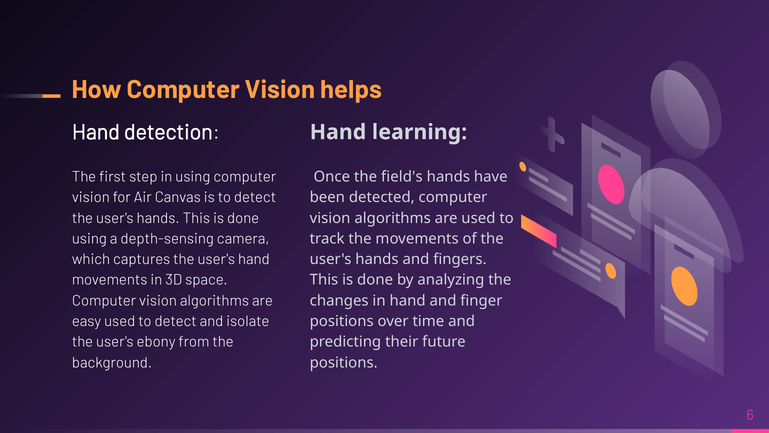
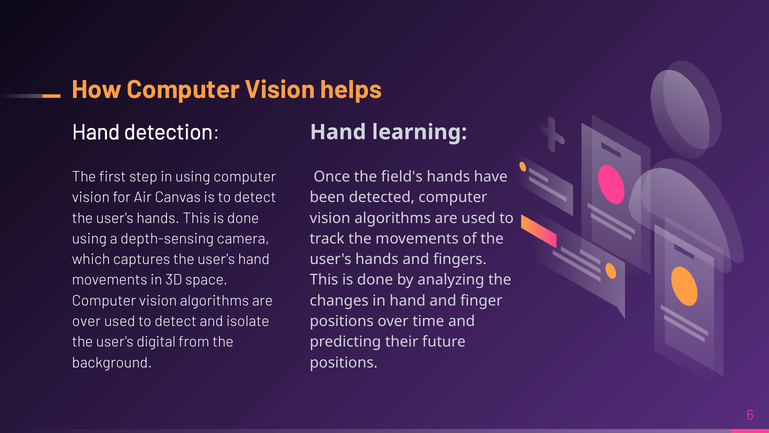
easy: easy -> over (86, 321)
ebony: ebony -> digital (156, 342)
